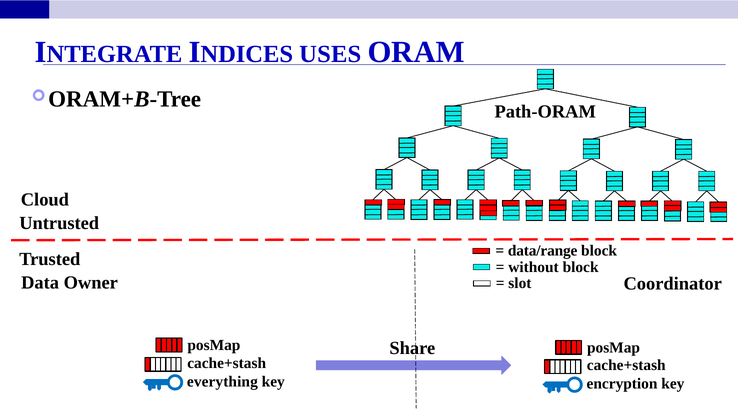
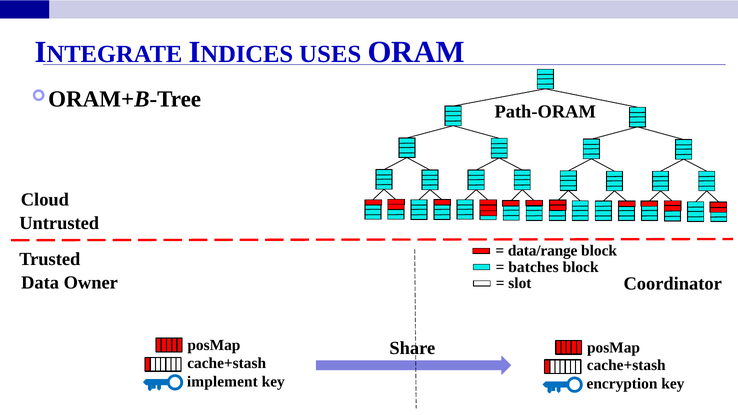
without: without -> batches (533, 267)
everything: everything -> implement (222, 382)
